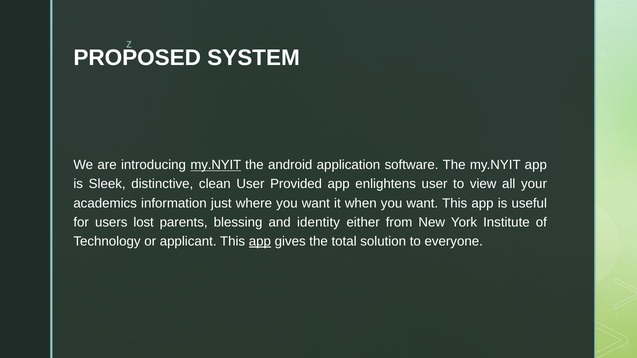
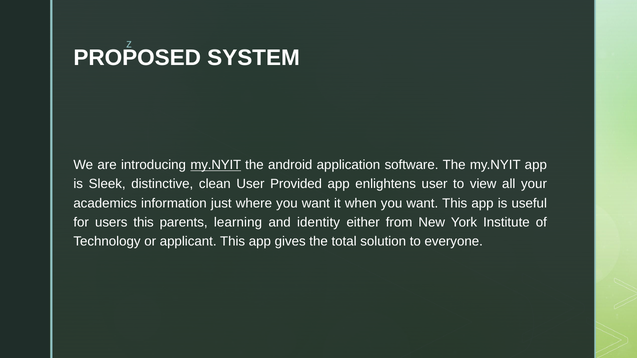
users lost: lost -> this (144, 222)
blessing: blessing -> learning (238, 222)
app underline: present -> none (260, 242)
